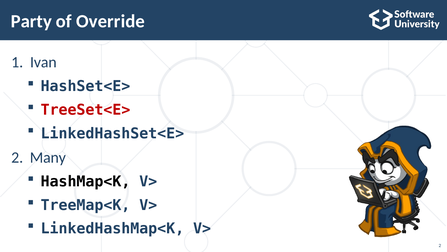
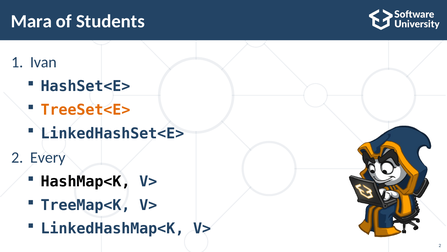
Party: Party -> Mara (31, 21)
Override: Override -> Students (110, 21)
TreeSet<E> colour: red -> orange (85, 110)
Many: Many -> Every (48, 157)
